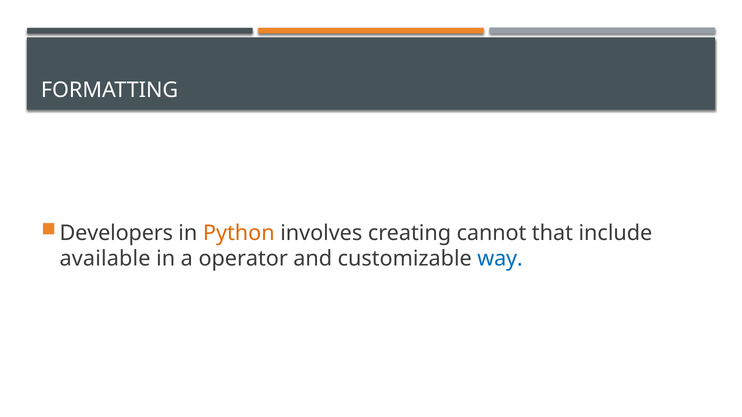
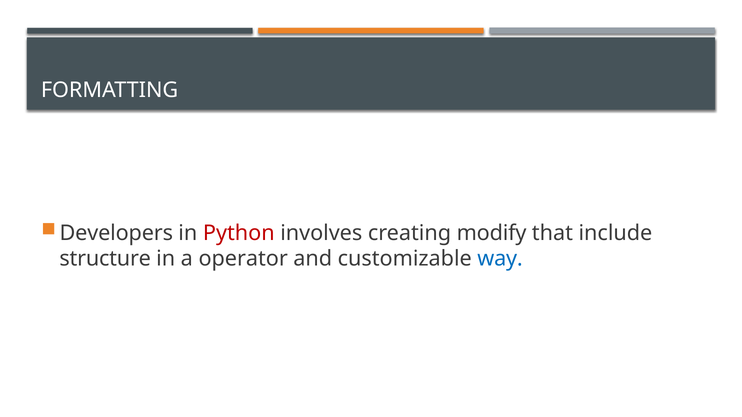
Python colour: orange -> red (239, 233)
cannot: cannot -> modify (492, 233)
available: available -> structure (105, 259)
